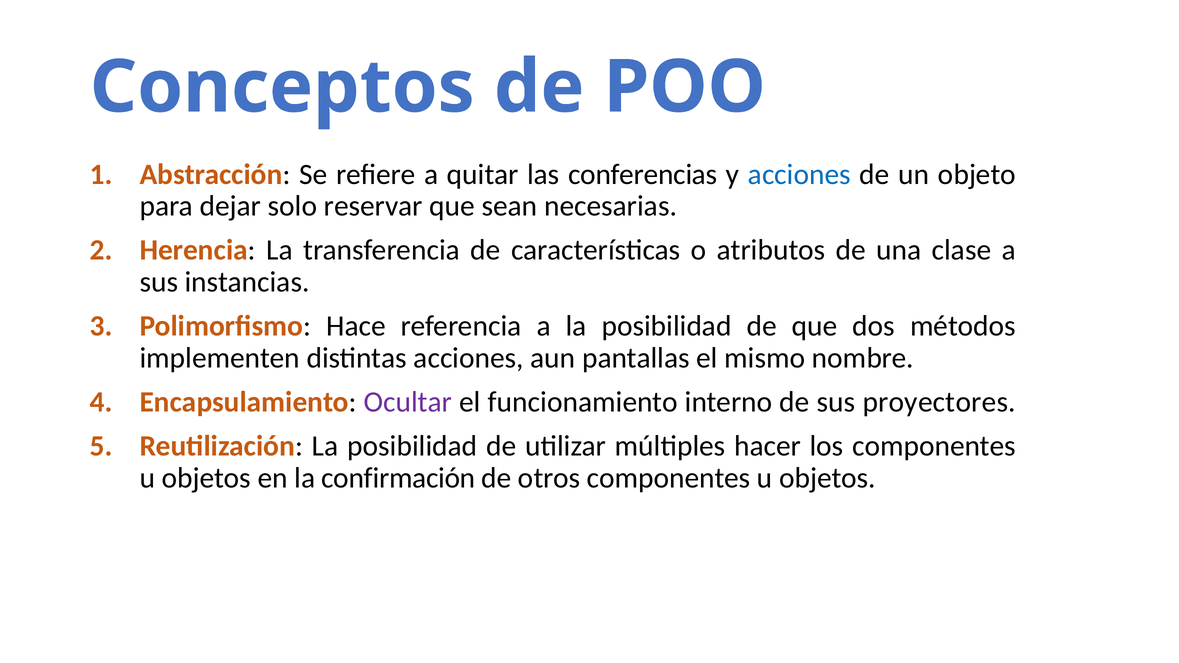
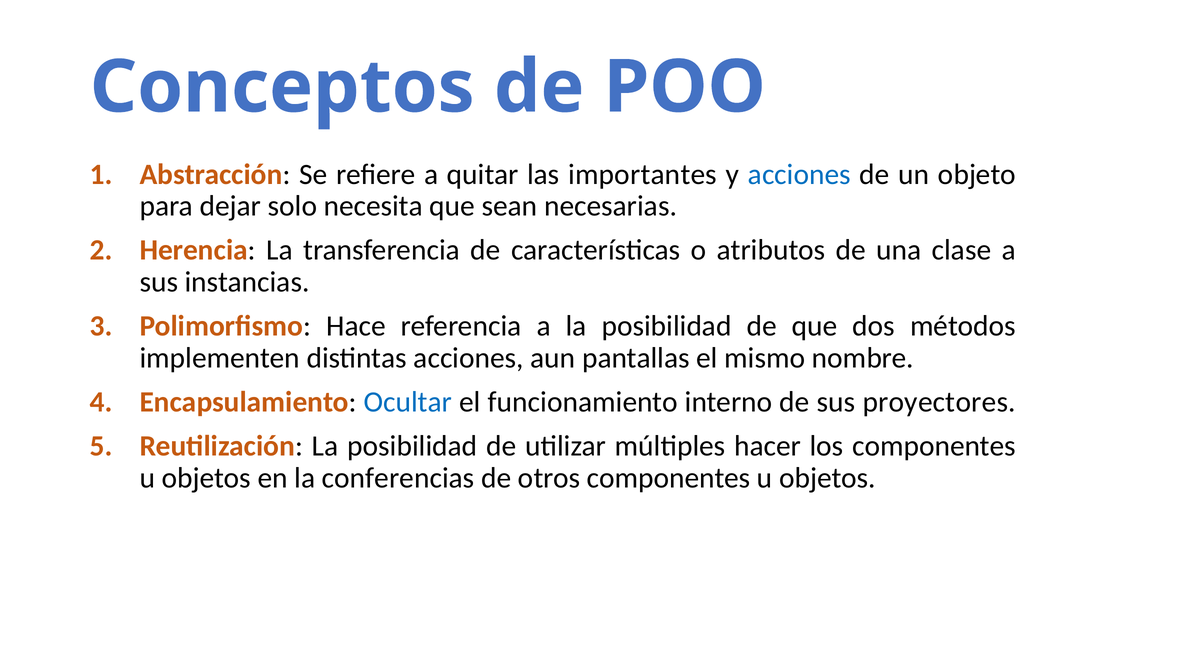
conferencias: conferencias -> importantes (643, 174)
reservar: reservar -> necesita (373, 206)
Ocultar colour: purple -> blue (408, 402)
confirmación: confirmación -> conferencias (398, 478)
